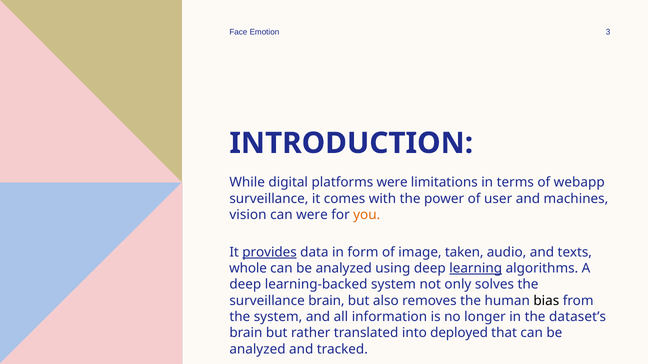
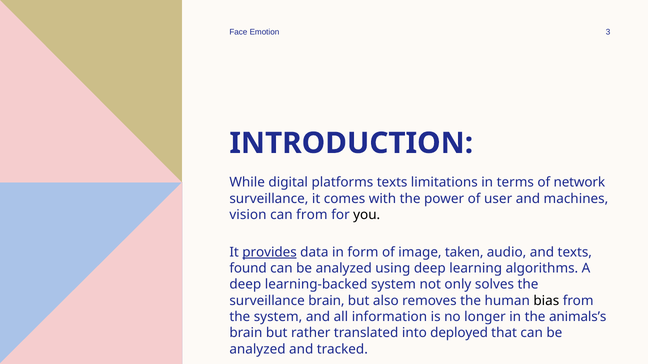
platforms were: were -> texts (392, 183)
webapp: webapp -> network (579, 183)
can were: were -> from (312, 215)
you colour: orange -> black (367, 215)
whole: whole -> found (248, 269)
learning underline: present -> none (476, 269)
dataset’s: dataset’s -> animals’s (578, 317)
